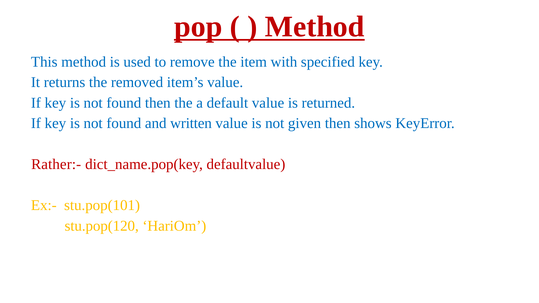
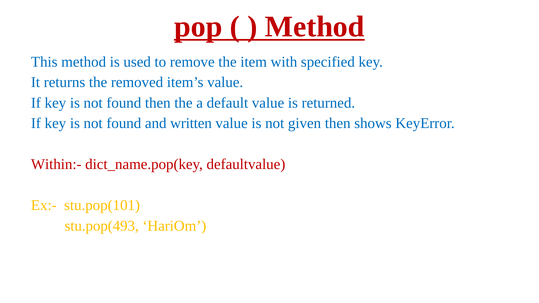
Rather:-: Rather:- -> Within:- (56, 164)
stu.pop(120: stu.pop(120 -> stu.pop(493 (102, 226)
